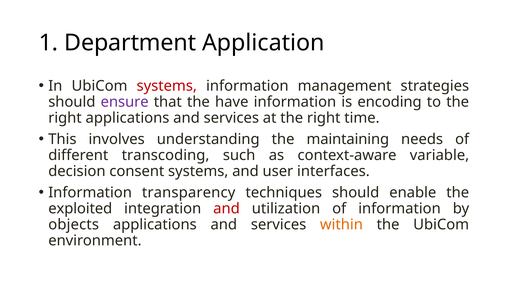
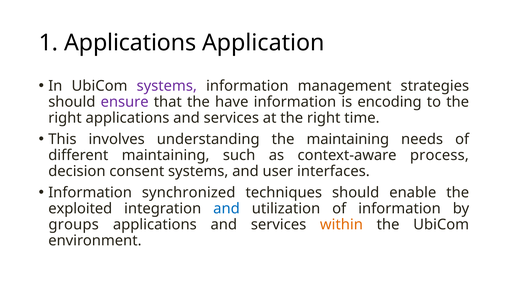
1 Department: Department -> Applications (130, 43)
systems colour: red -> purple (167, 86)
different transcoding: transcoding -> maintaining (166, 155)
variable: variable -> process (439, 155)
transparency: transparency -> synchronized (189, 193)
and colour: red -> blue (227, 209)
objects: objects -> groups (74, 225)
